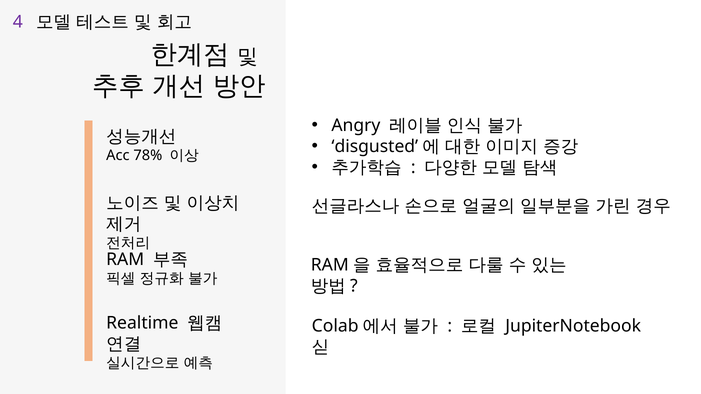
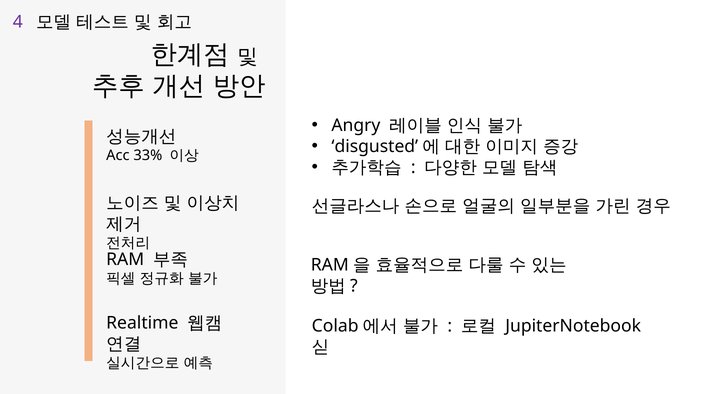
78%: 78% -> 33% (148, 156)
